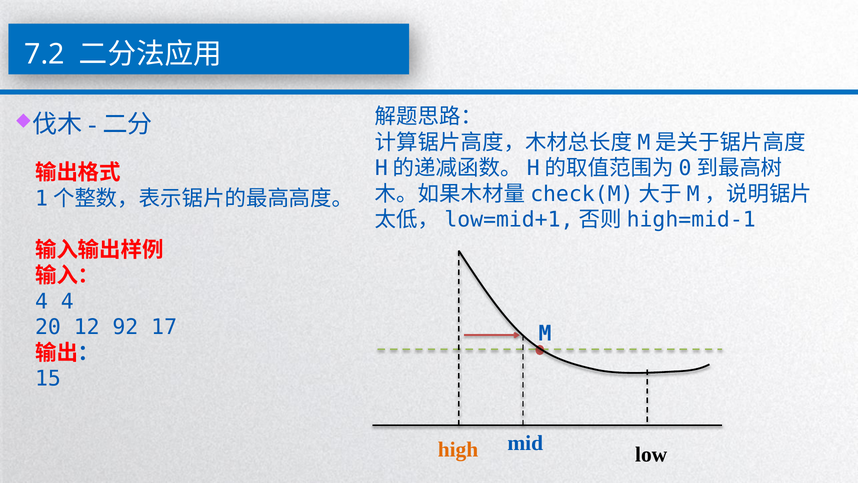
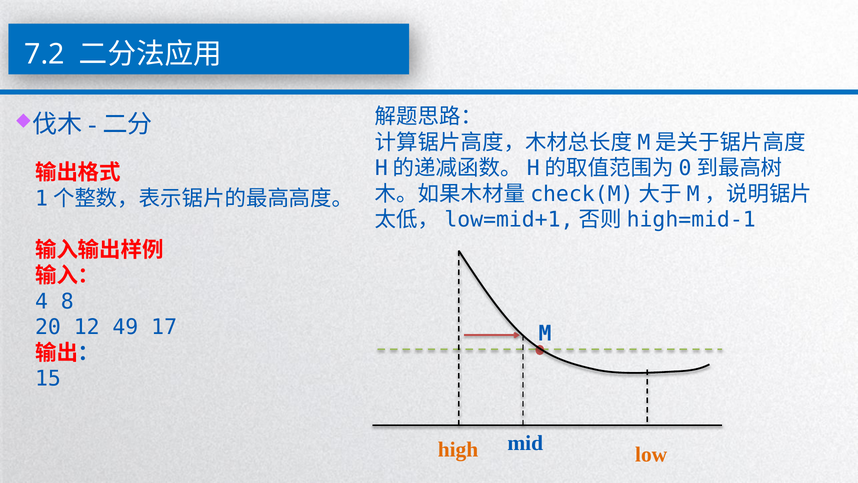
4 4: 4 -> 8 (67, 301)
92: 92 -> 49 (125, 327)
low colour: black -> orange (651, 454)
